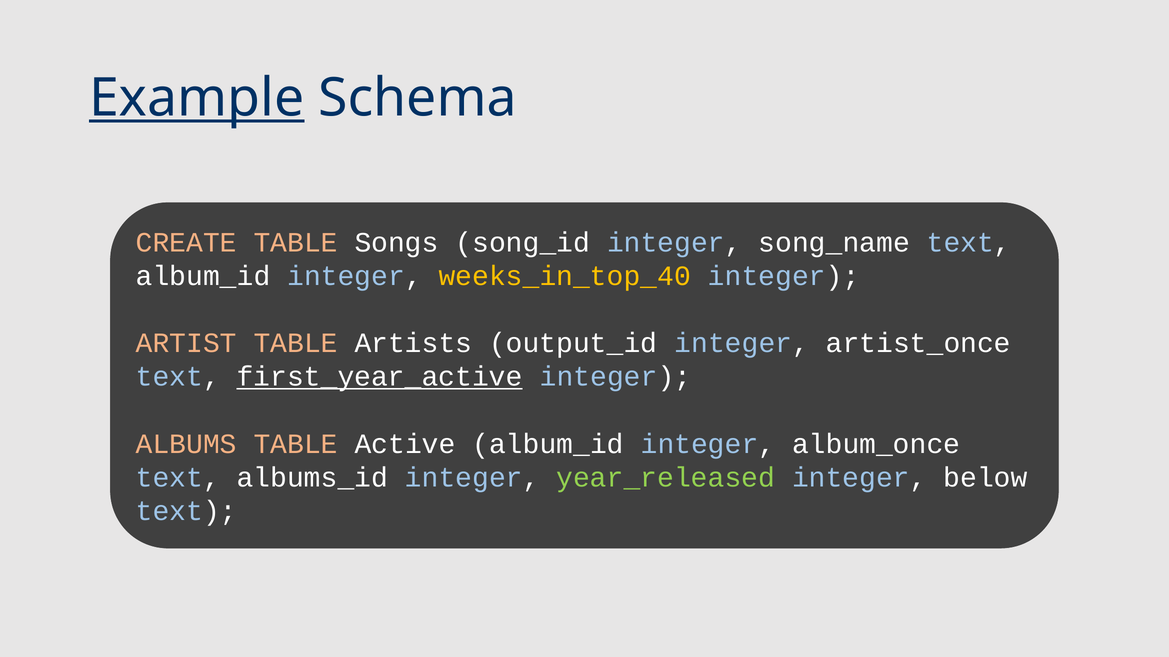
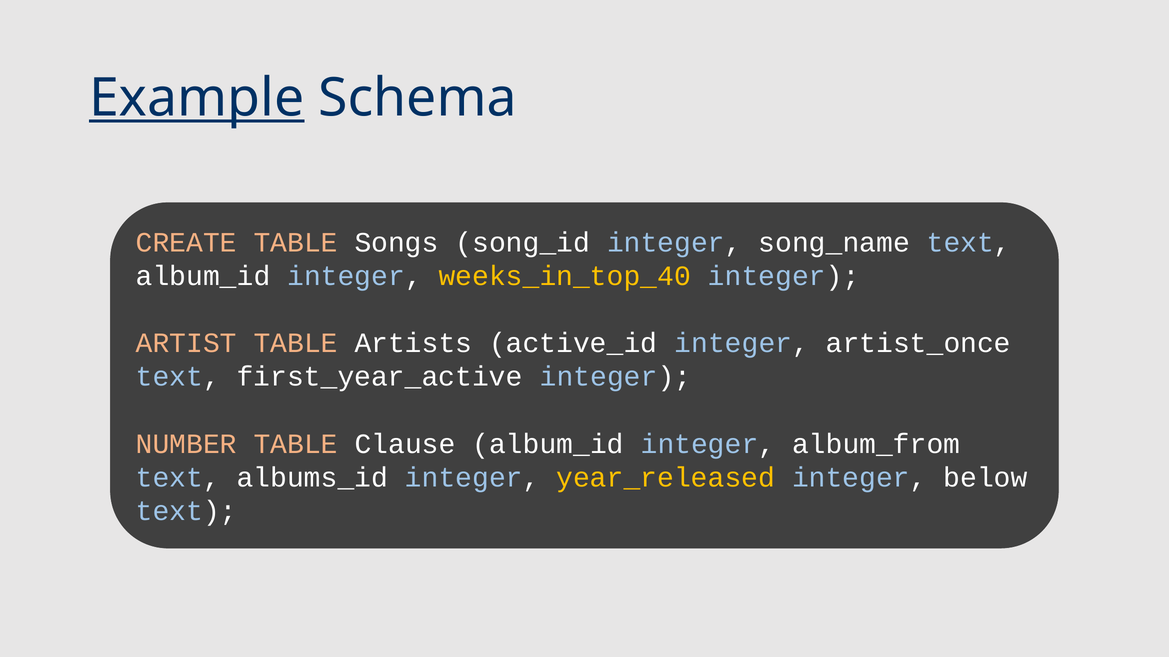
output_id: output_id -> active_id (573, 343)
first_year_active underline: present -> none (380, 377)
ALBUMS: ALBUMS -> NUMBER (186, 444)
Active: Active -> Clause (405, 444)
album_once: album_once -> album_from (876, 444)
year_released colour: light green -> yellow (666, 478)
